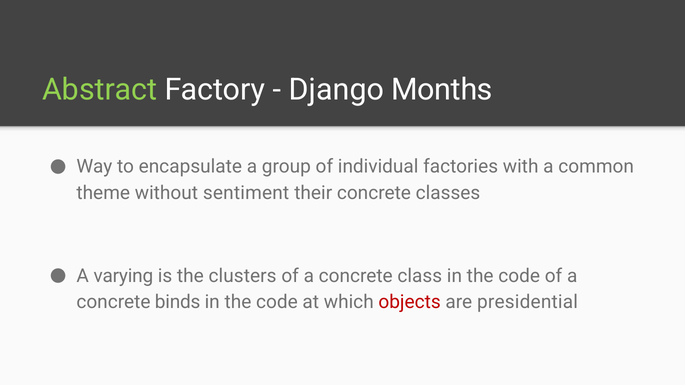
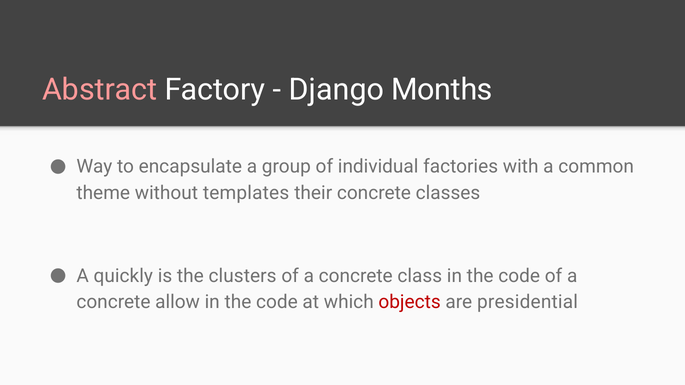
Abstract colour: light green -> pink (100, 90)
sentiment: sentiment -> templates (246, 193)
varying: varying -> quickly (123, 276)
binds: binds -> allow (178, 302)
